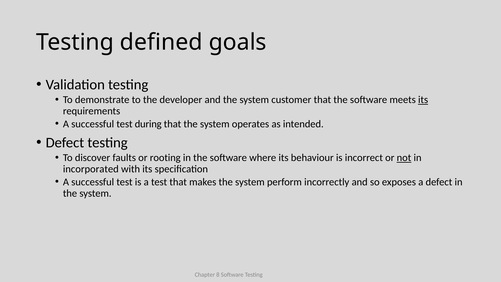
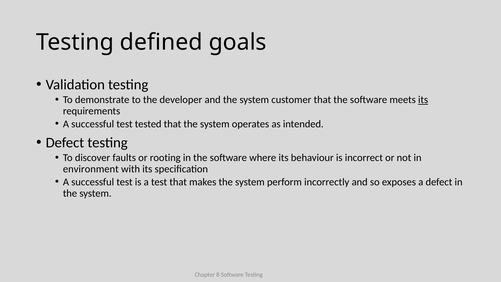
during: during -> tested (148, 124)
not underline: present -> none (404, 158)
incorporated: incorporated -> environment (91, 169)
